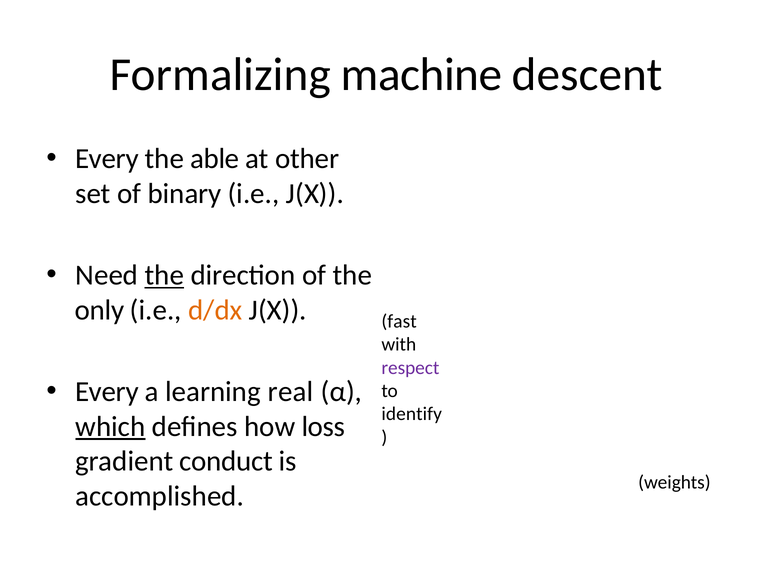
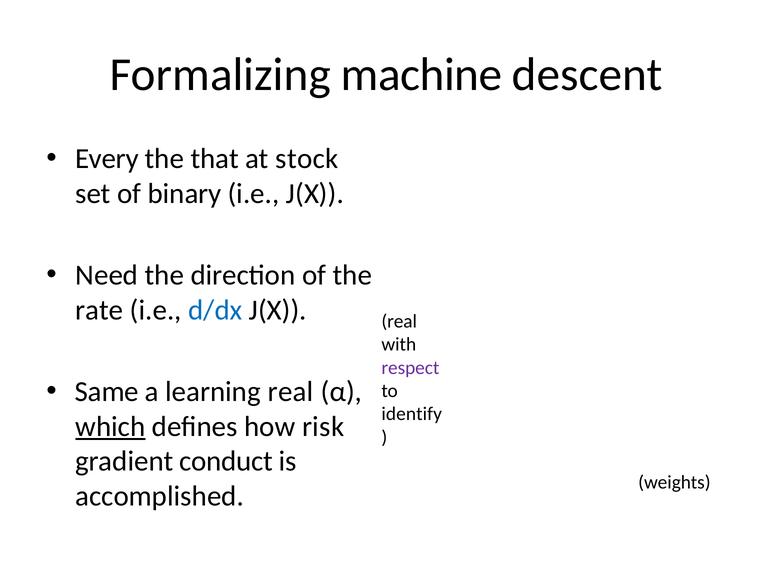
able: able -> that (215, 159)
other: other -> stock (307, 159)
the underline: present -> none (164, 275)
only: only -> rate (99, 310)
d/dx colour: orange -> blue (215, 310)
fast: fast -> real (399, 321)
Every: Every -> Same (107, 392)
loss: loss -> risk (323, 426)
